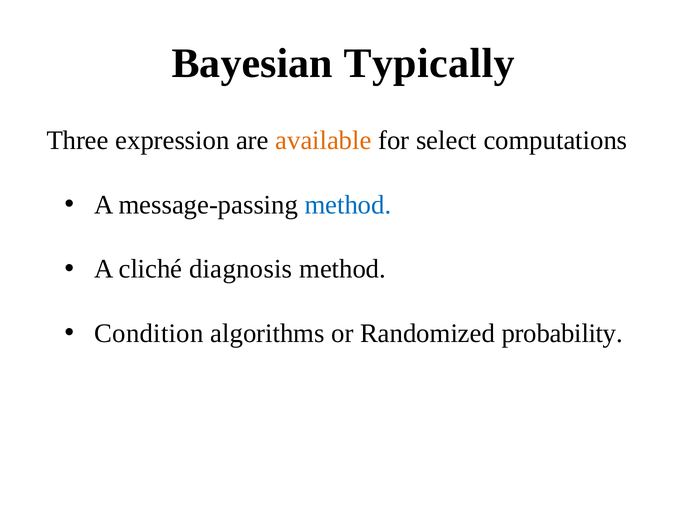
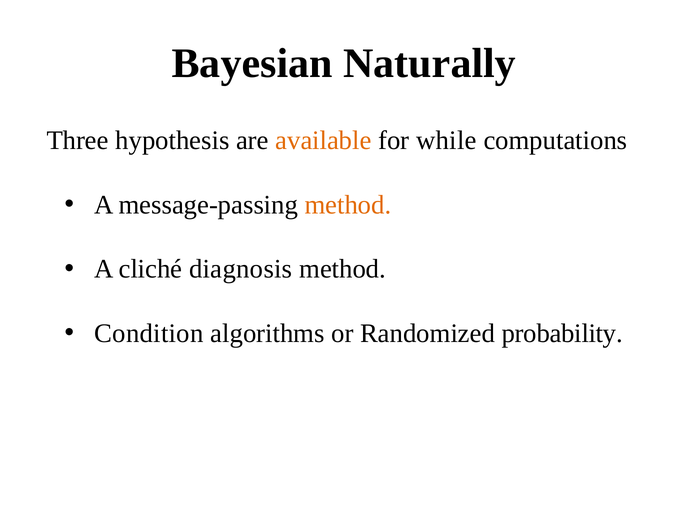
Typically: Typically -> Naturally (429, 63)
expression: expression -> hypothesis (172, 141)
select: select -> while (446, 141)
method colour: blue -> orange (348, 205)
